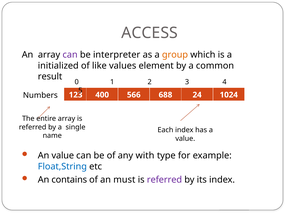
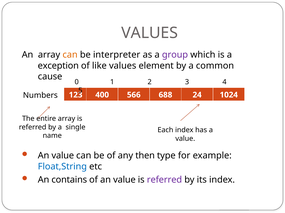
ACCESS: ACCESS -> VALUES (150, 33)
can colour: purple -> orange (70, 55)
group colour: orange -> purple (175, 55)
initialized: initialized -> exception (58, 66)
result: result -> cause (50, 77)
with: with -> then (145, 156)
of an must: must -> value (124, 180)
